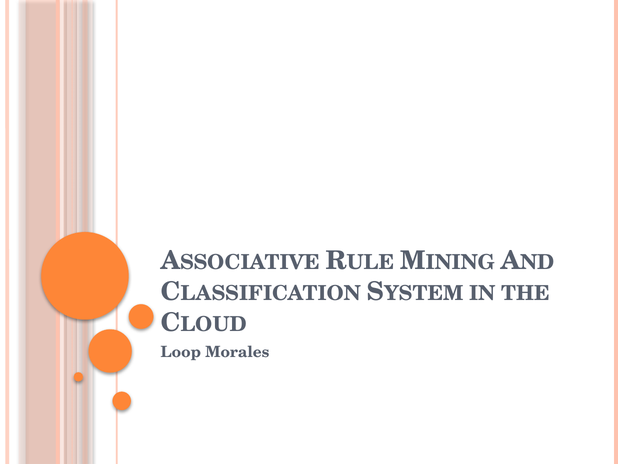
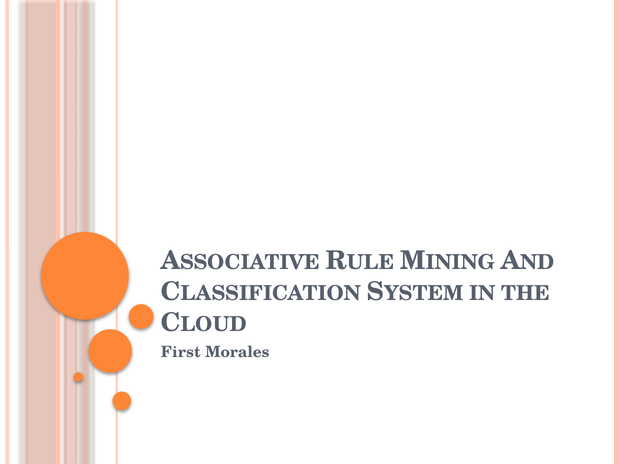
Loop: Loop -> First (181, 352)
